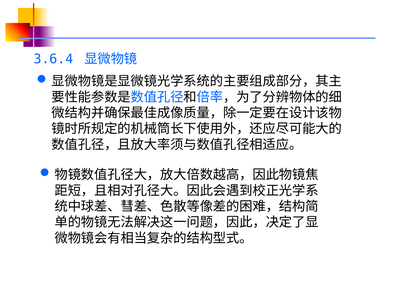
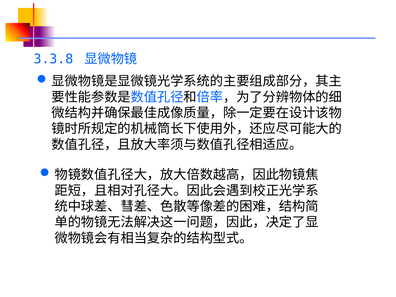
3.6.4: 3.6.4 -> 3.3.8 (53, 59)
